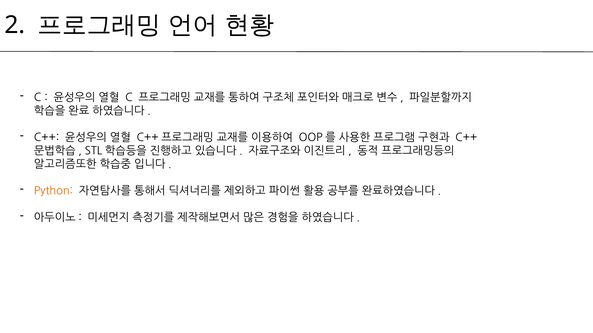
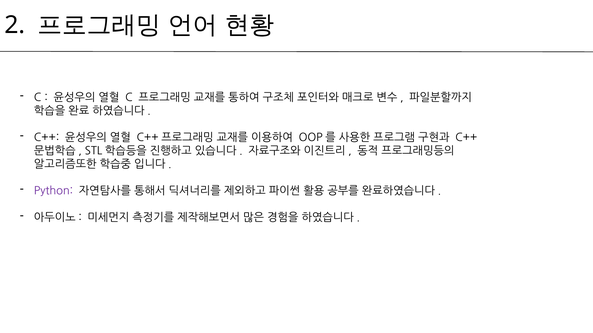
Python colour: orange -> purple (53, 191)
